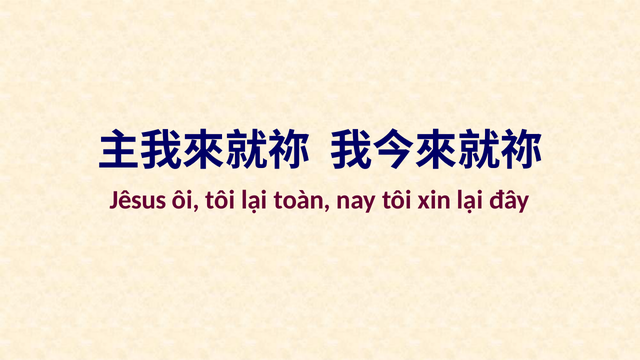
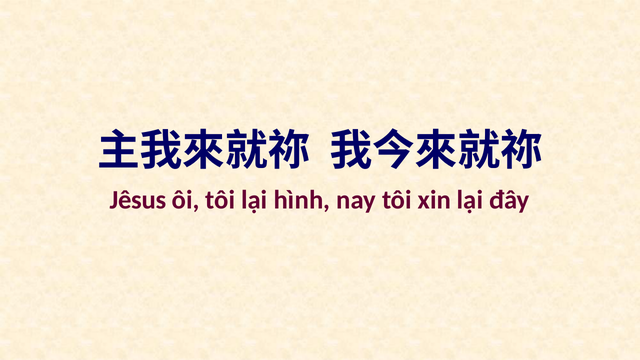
toàn: toàn -> hình (302, 200)
